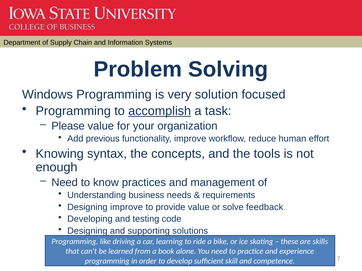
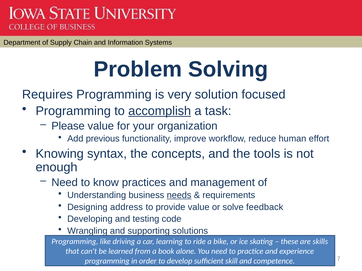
Windows: Windows -> Requires (47, 95)
needs underline: none -> present (179, 195)
Designing improve: improve -> address (127, 207)
Designing: Designing -> Wrangling (87, 231)
